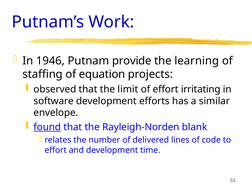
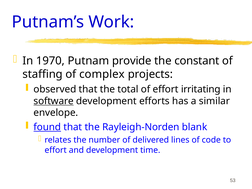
1946: 1946 -> 1970 (50, 61)
learning: learning -> constant (197, 61)
equation: equation -> complex (102, 74)
limit: limit -> total (128, 89)
software underline: none -> present (54, 101)
